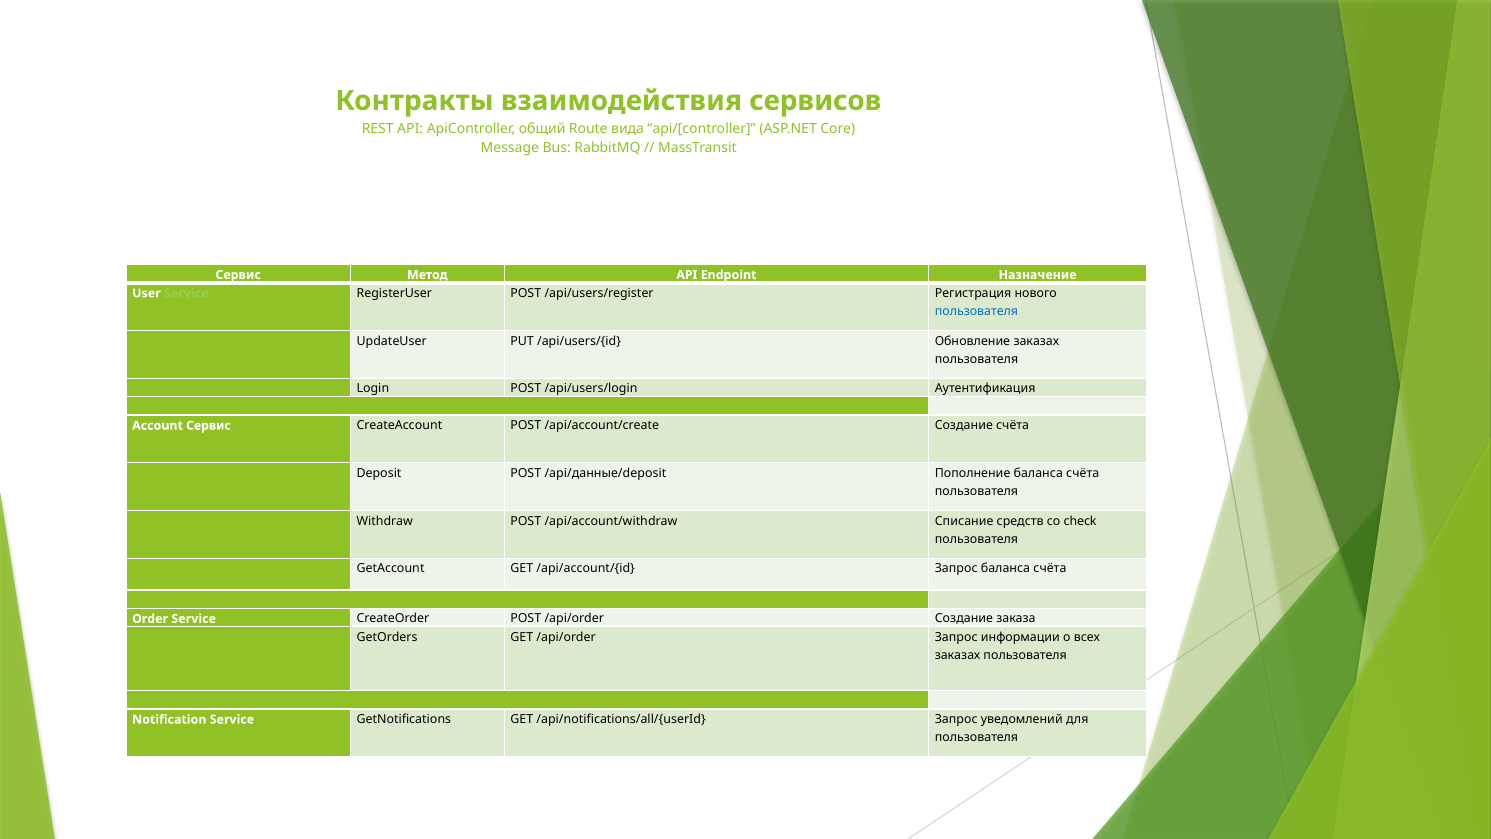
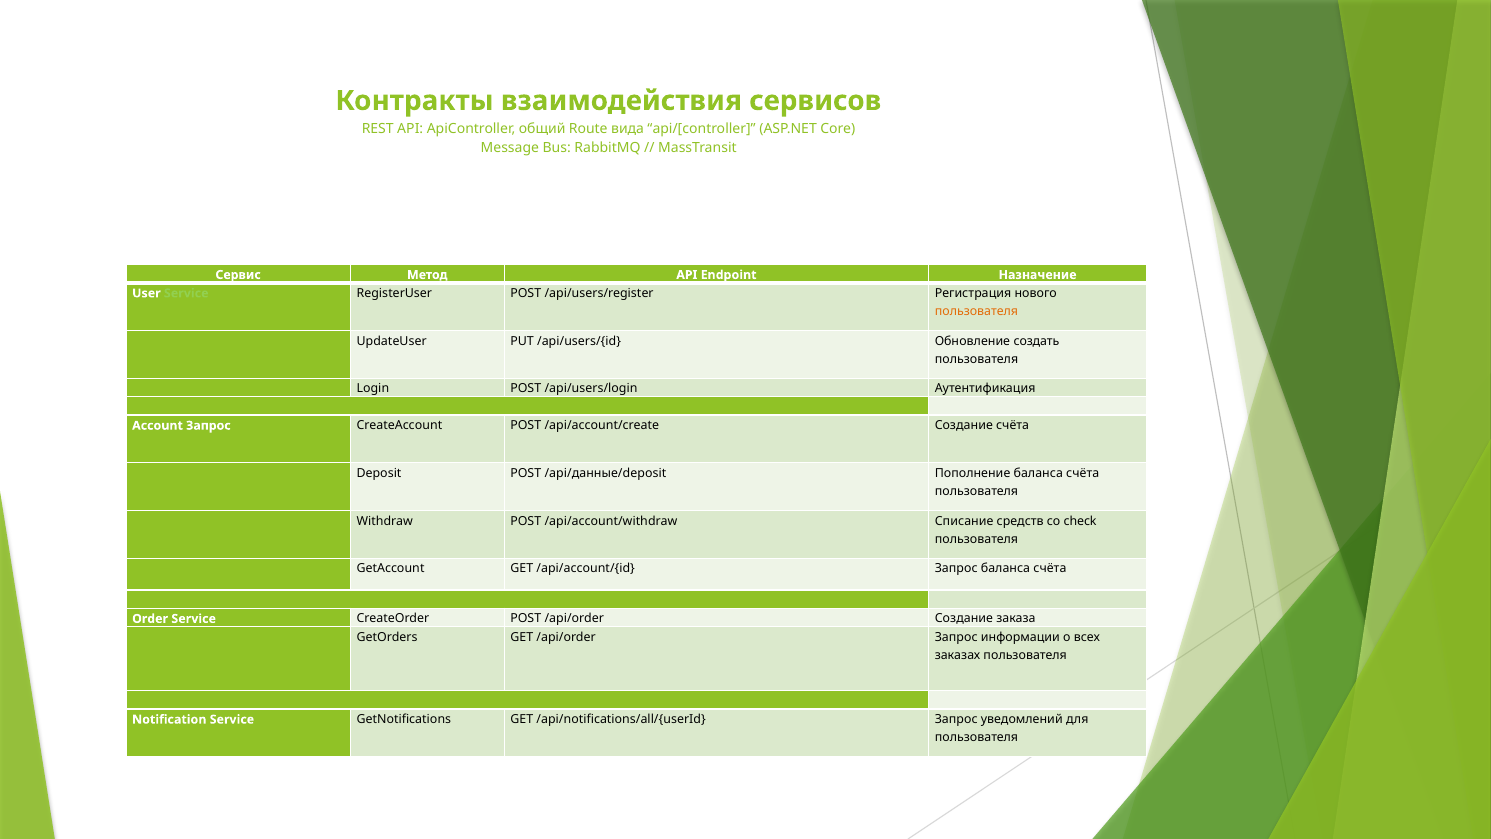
пользователя colour: blue -> orange (977, 312)
Обновление заказах: заказах -> создать (1036, 341)
Account Сервис: Сервис -> Запрос (208, 425)
